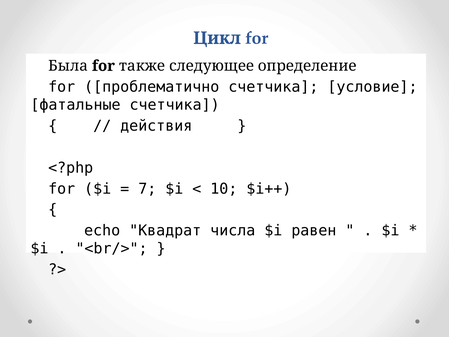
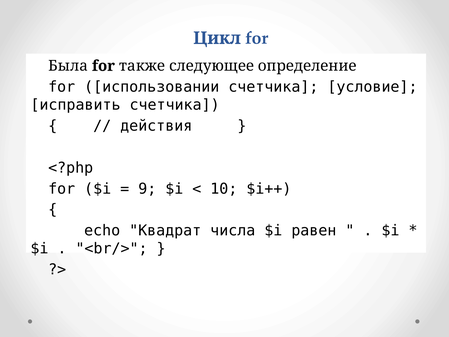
проблематично: проблематично -> использовании (152, 87)
фатальные: фатальные -> исправить (76, 105)
7: 7 -> 9 (147, 189)
